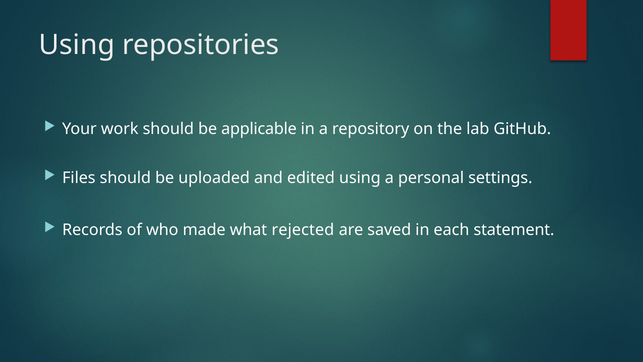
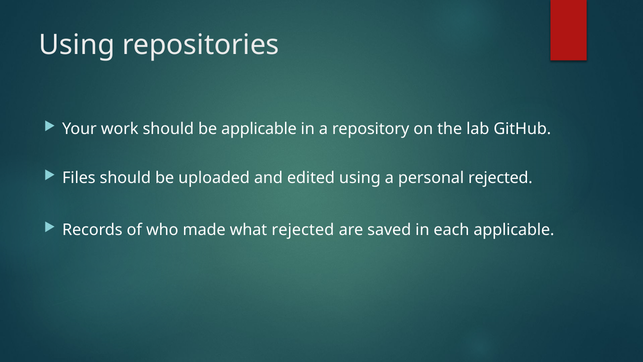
personal settings: settings -> rejected (500, 178)
each statement: statement -> applicable (514, 230)
